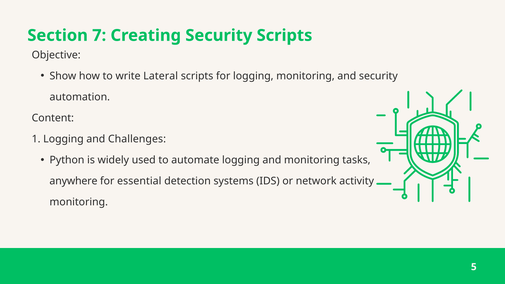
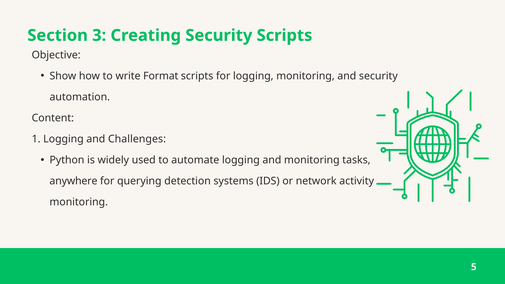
7: 7 -> 3 (99, 35)
Lateral: Lateral -> Format (161, 76)
essential: essential -> querying (139, 181)
